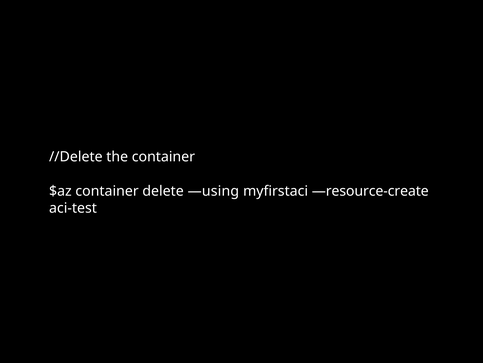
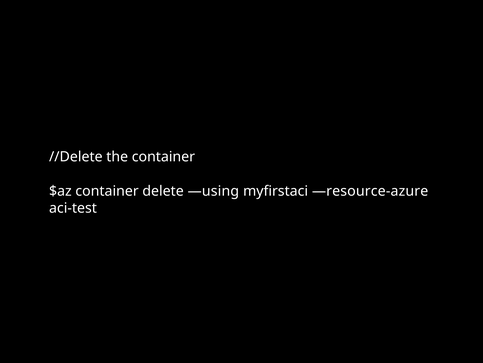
—resource-create: —resource-create -> —resource-azure (370, 191)
